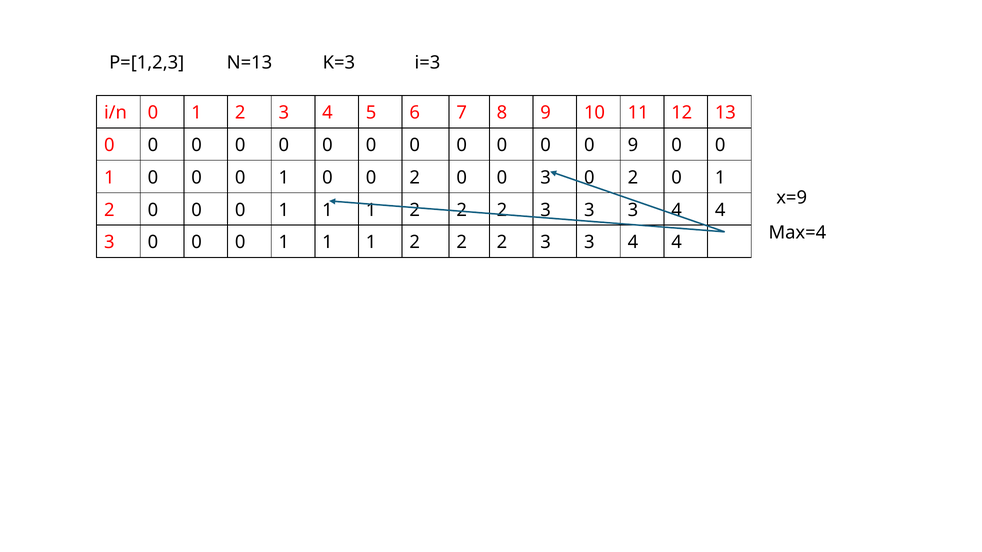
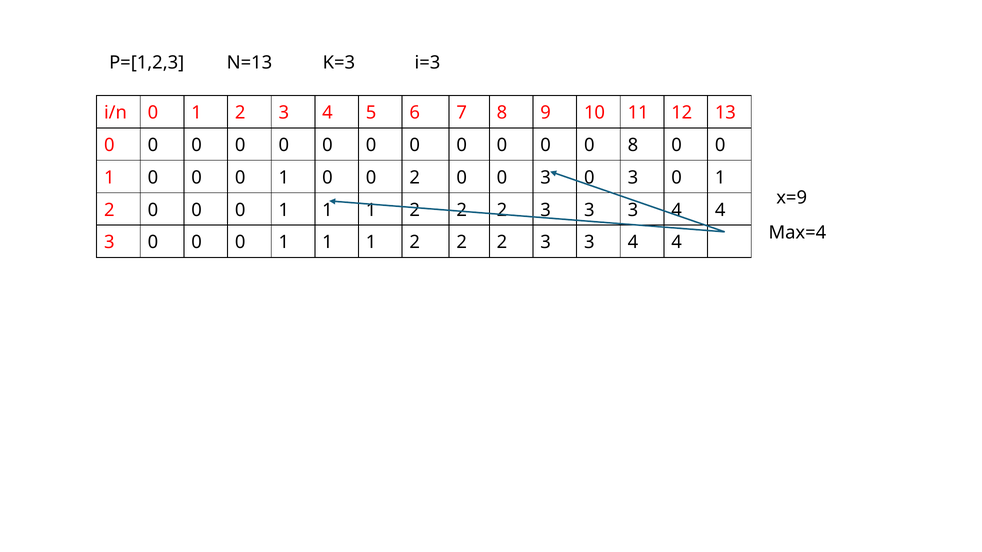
0 9: 9 -> 8 (633, 145)
3 0 2: 2 -> 3 (633, 178)
